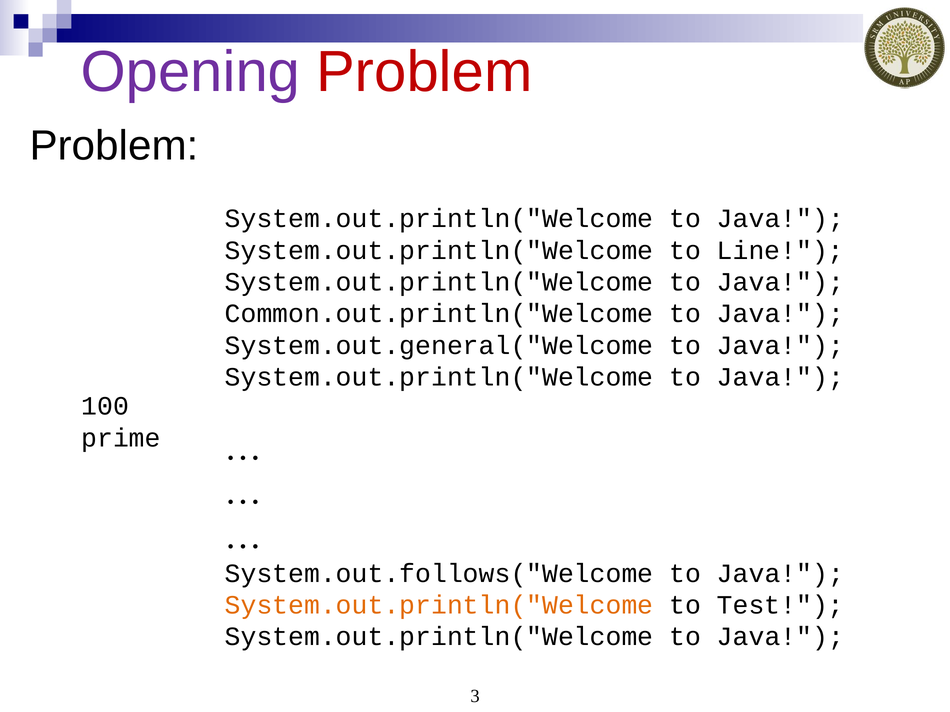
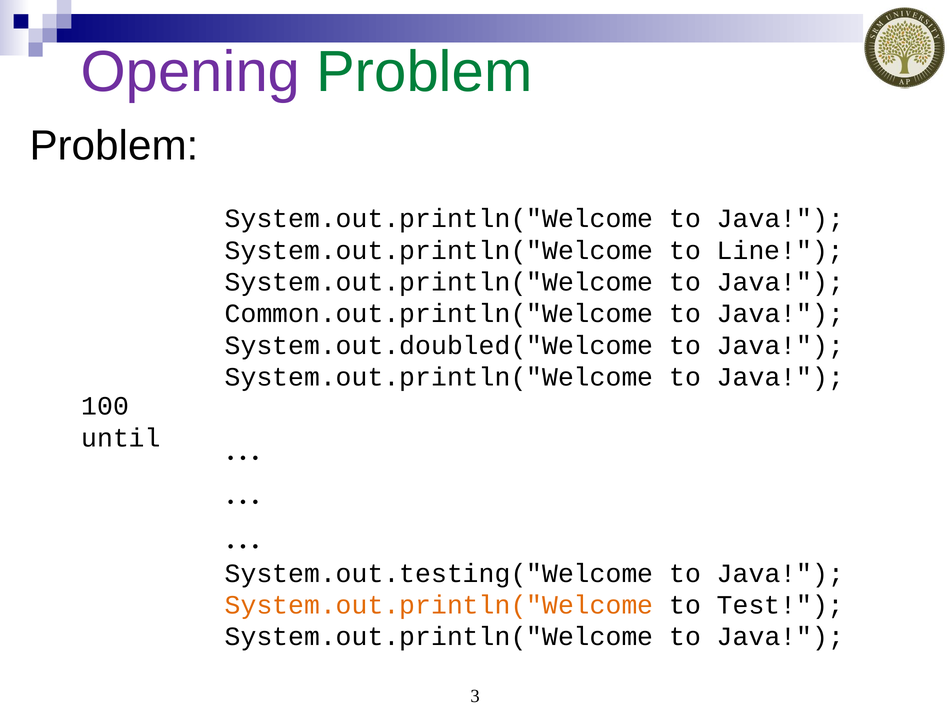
Problem colour: red -> green (424, 72)
System.out.general("Welcome: System.out.general("Welcome -> System.out.doubled("Welcome (439, 346)
prime: prime -> until (121, 438)
System.out.follows("Welcome: System.out.follows("Welcome -> System.out.testing("Welcome (439, 574)
